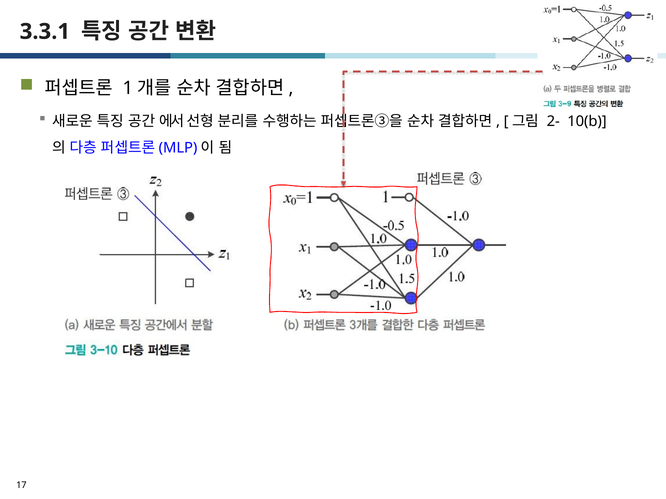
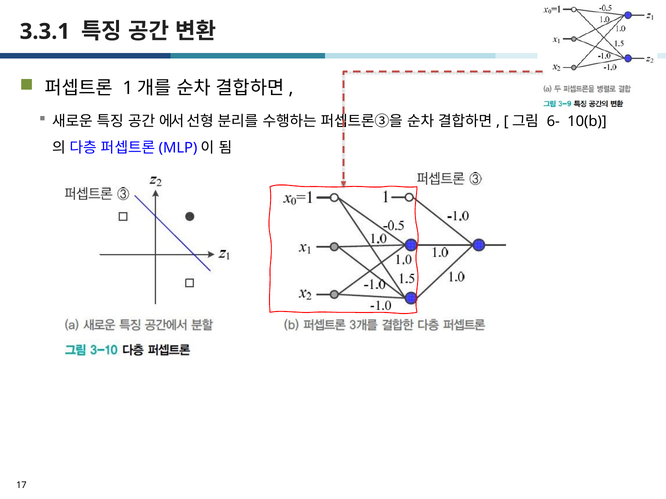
2-: 2- -> 6- (553, 121)
